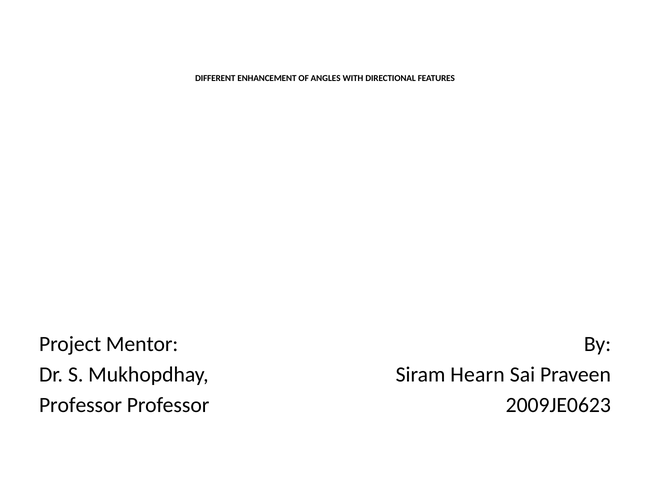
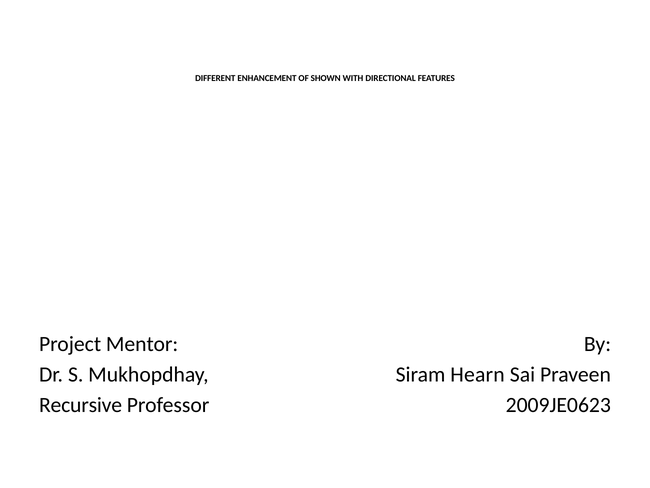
ANGLES: ANGLES -> SHOWN (326, 78)
Professor: Professor -> Recursive (81, 404)
